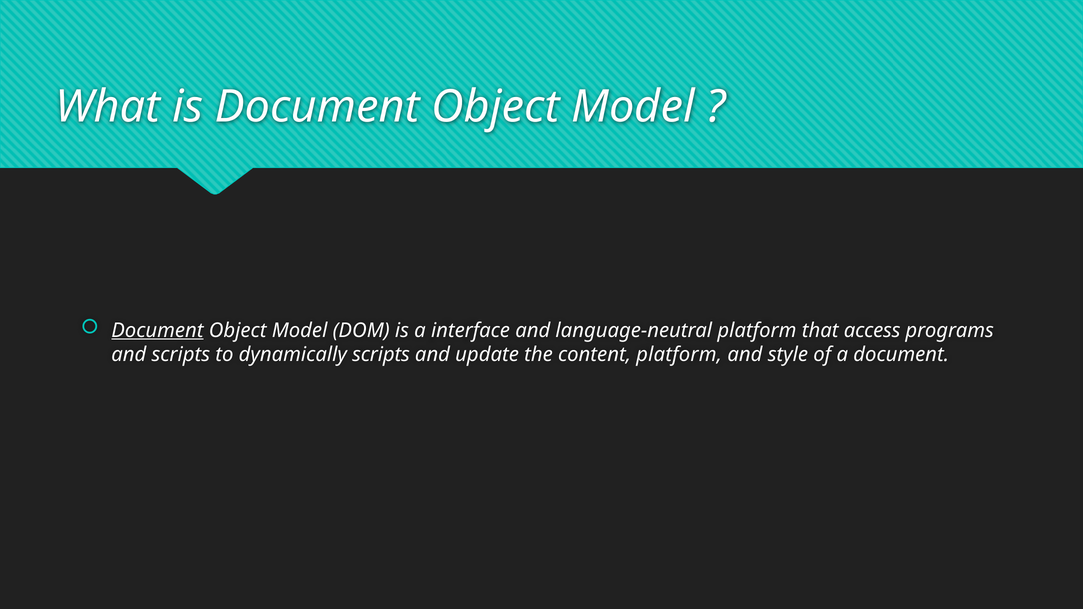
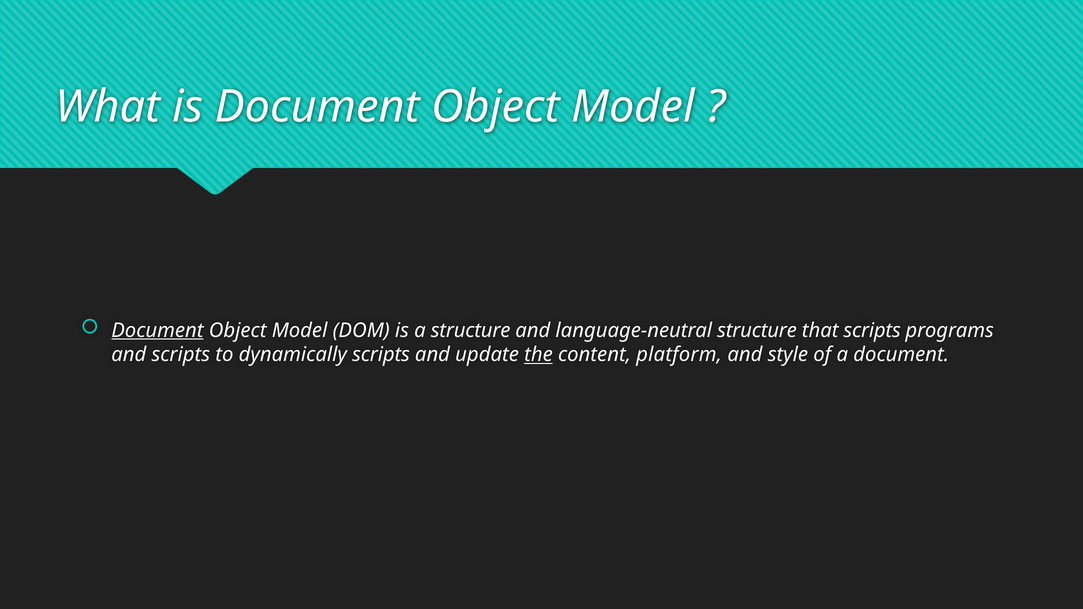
a interface: interface -> structure (471, 331)
language-neutral platform: platform -> structure (757, 331)
that access: access -> scripts (872, 331)
the underline: none -> present (538, 355)
